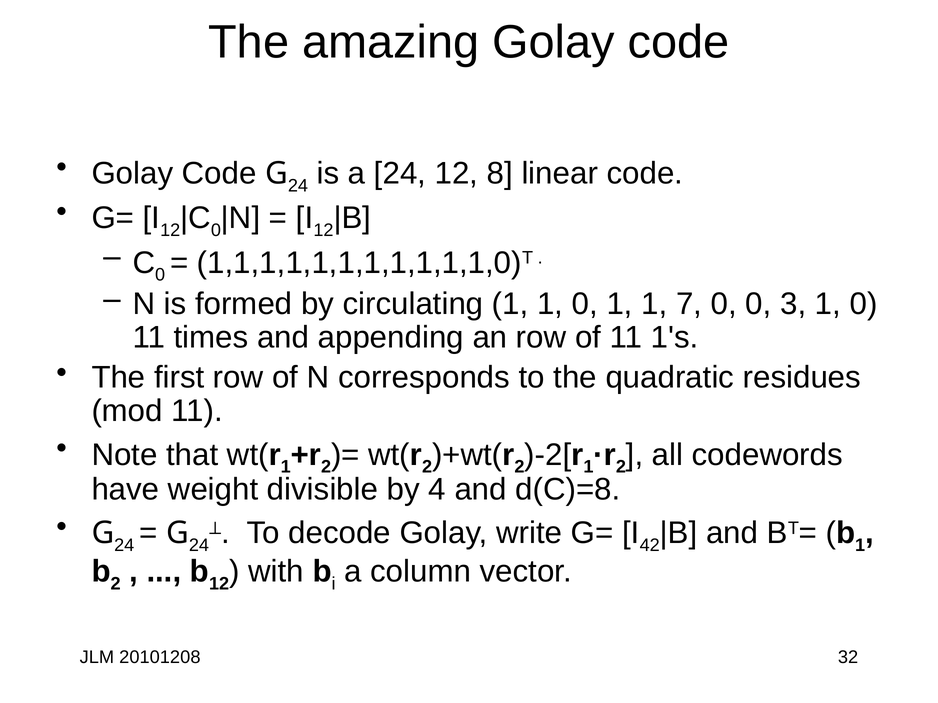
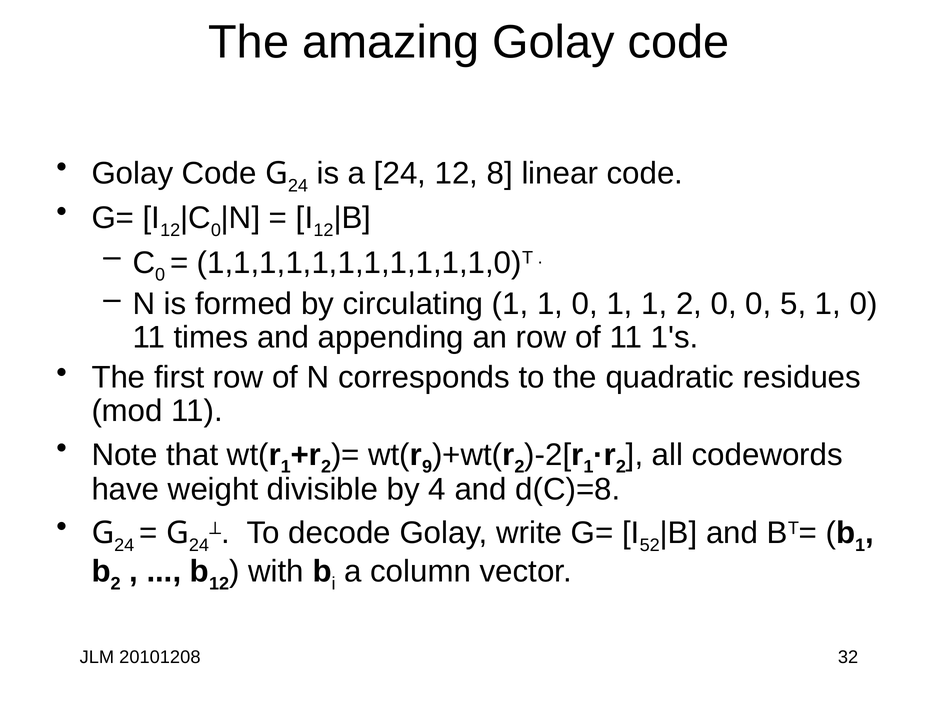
1 7: 7 -> 2 (689, 304)
3: 3 -> 5 (793, 304)
2: 2 -> 9 (427, 467)
42: 42 -> 52 (650, 546)
